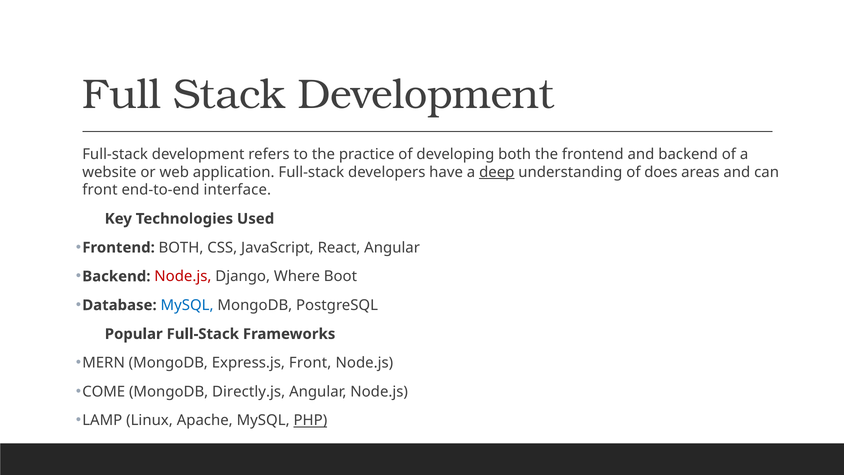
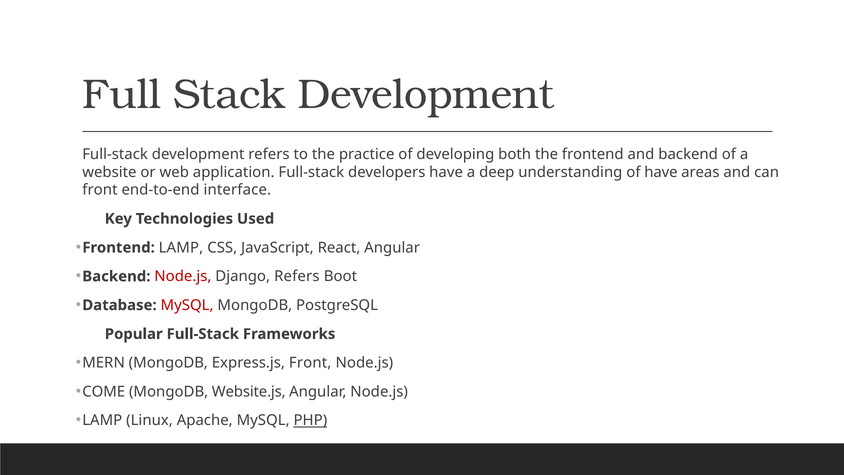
deep underline: present -> none (497, 172)
of does: does -> have (661, 172)
Frontend BOTH: BOTH -> LAMP (181, 247)
Django Where: Where -> Refers (297, 276)
MySQL colour: blue -> red (187, 305)
Directly.js: Directly.js -> Website.js (249, 391)
